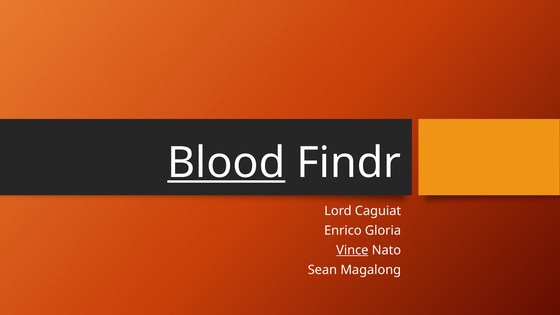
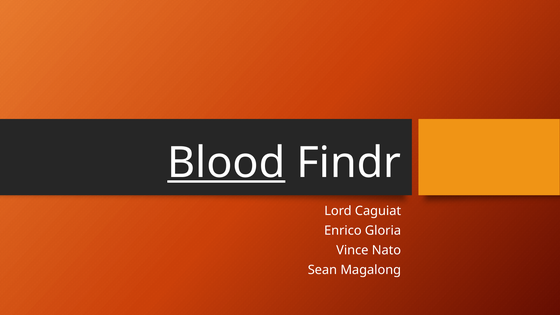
Vince underline: present -> none (352, 250)
